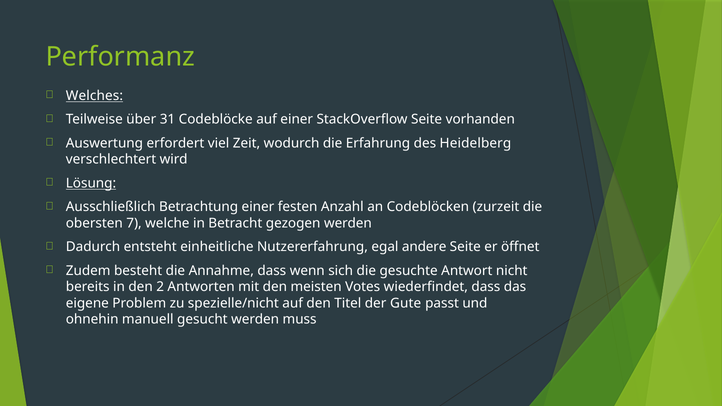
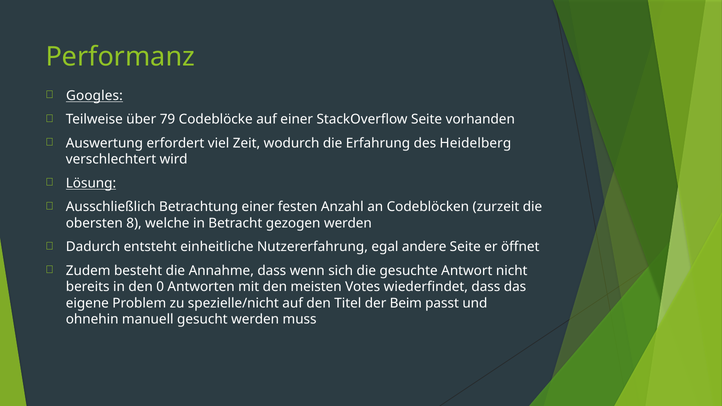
Welches: Welches -> Googles (94, 96)
31: 31 -> 79 (167, 119)
7: 7 -> 8 (134, 223)
2: 2 -> 0 (160, 287)
Gute: Gute -> Beim (406, 303)
